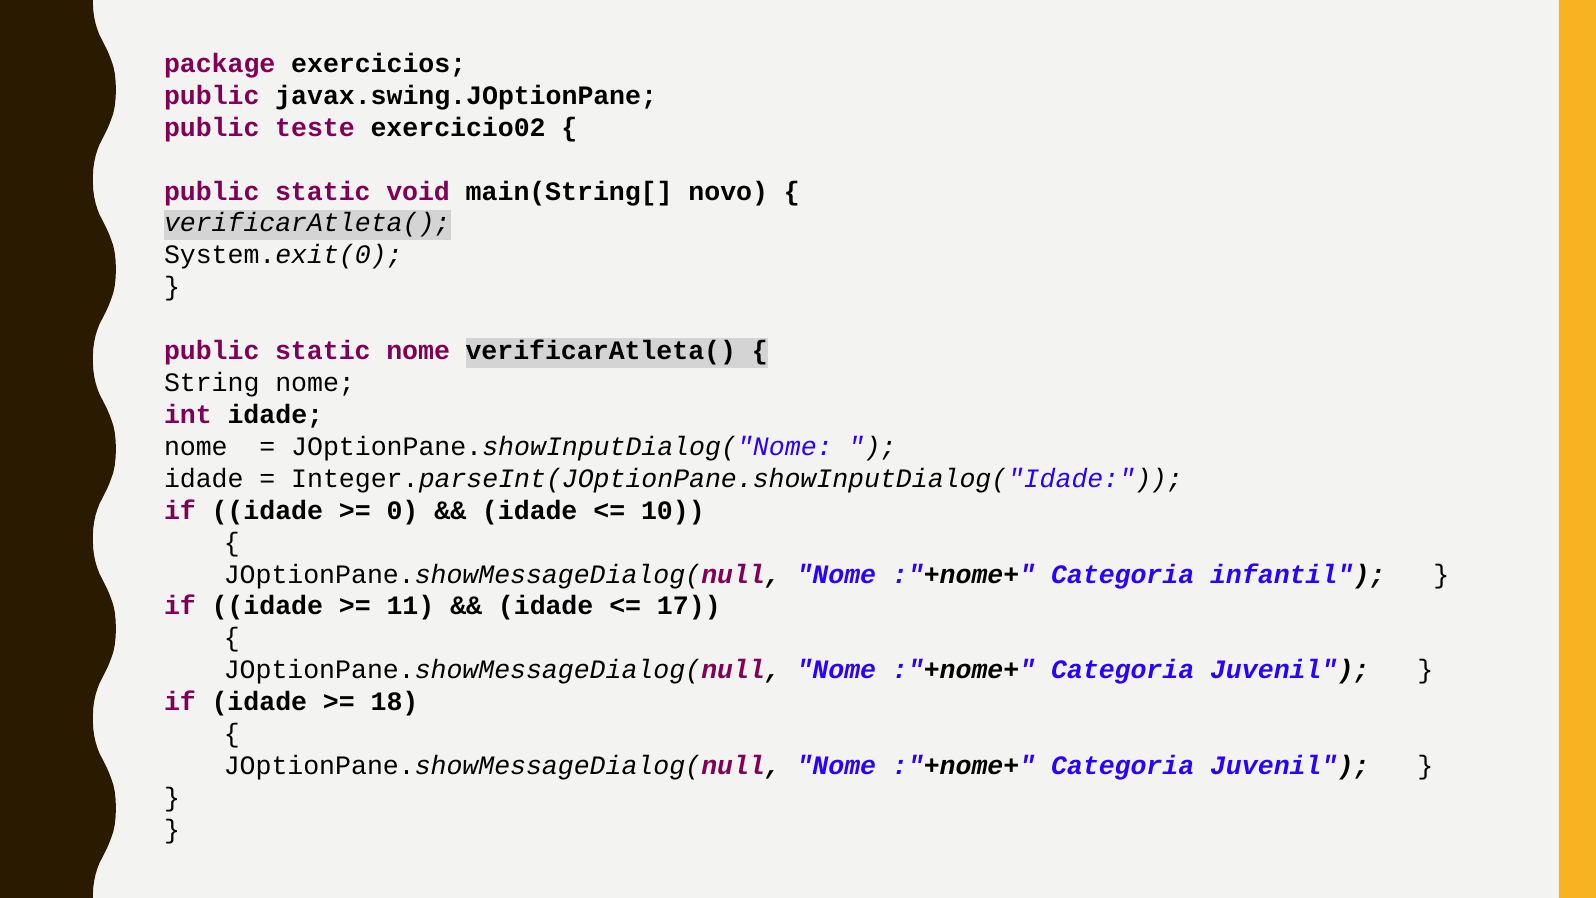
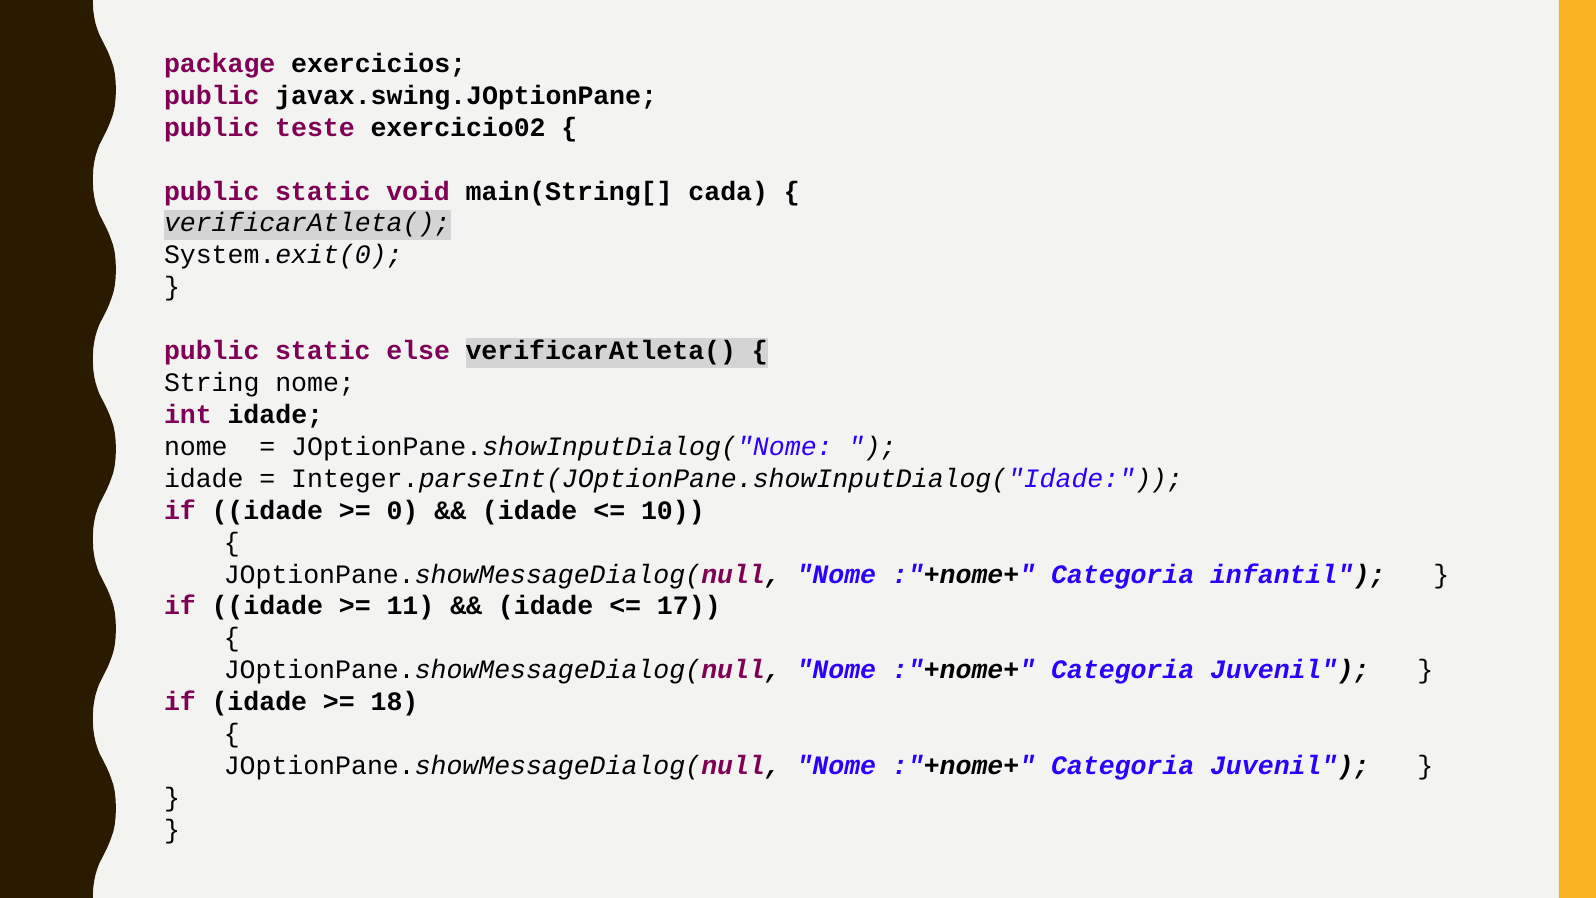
novo: novo -> cada (728, 191)
static nome: nome -> else (418, 351)
